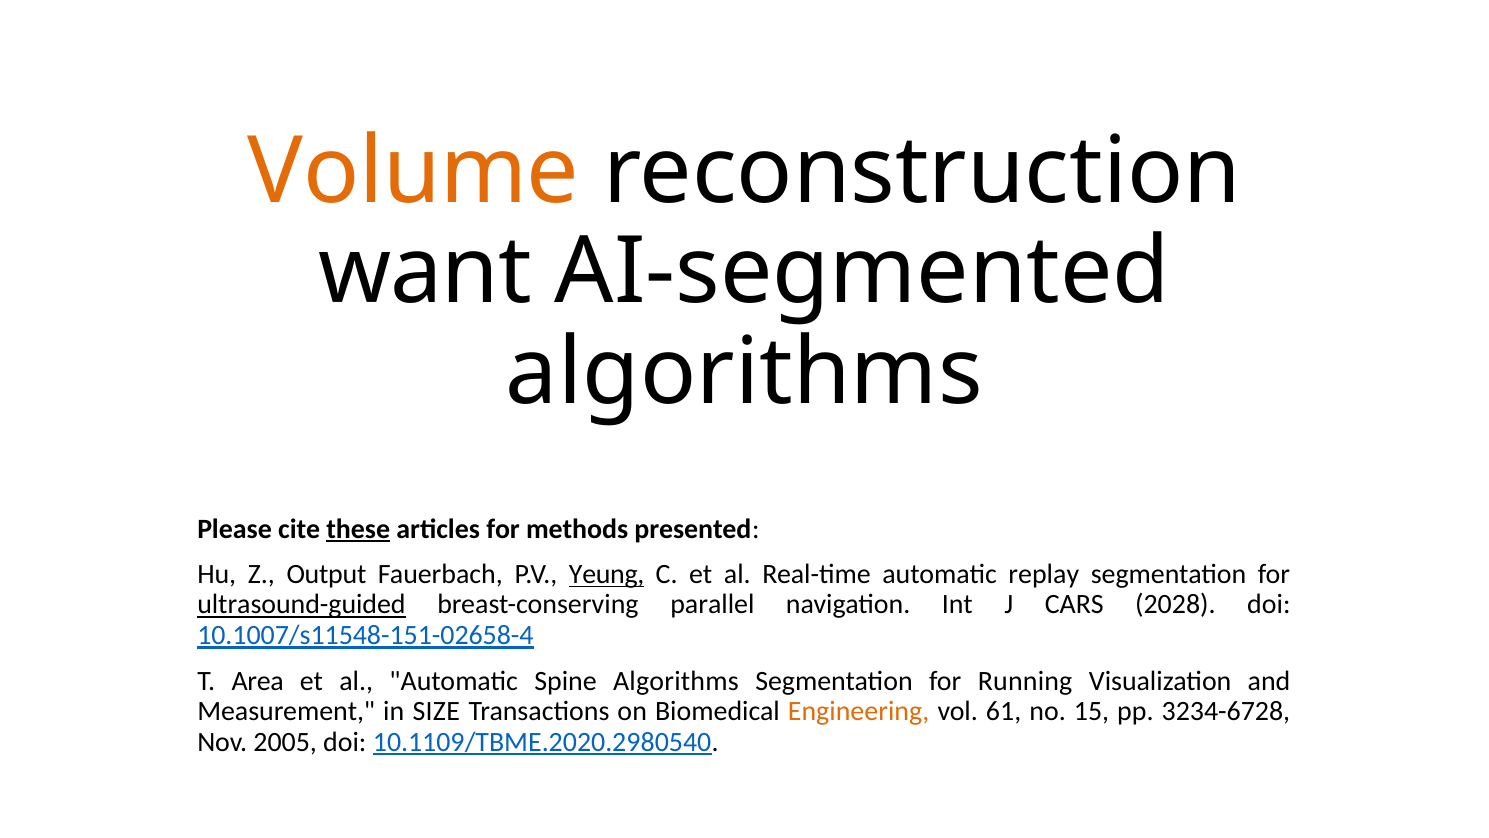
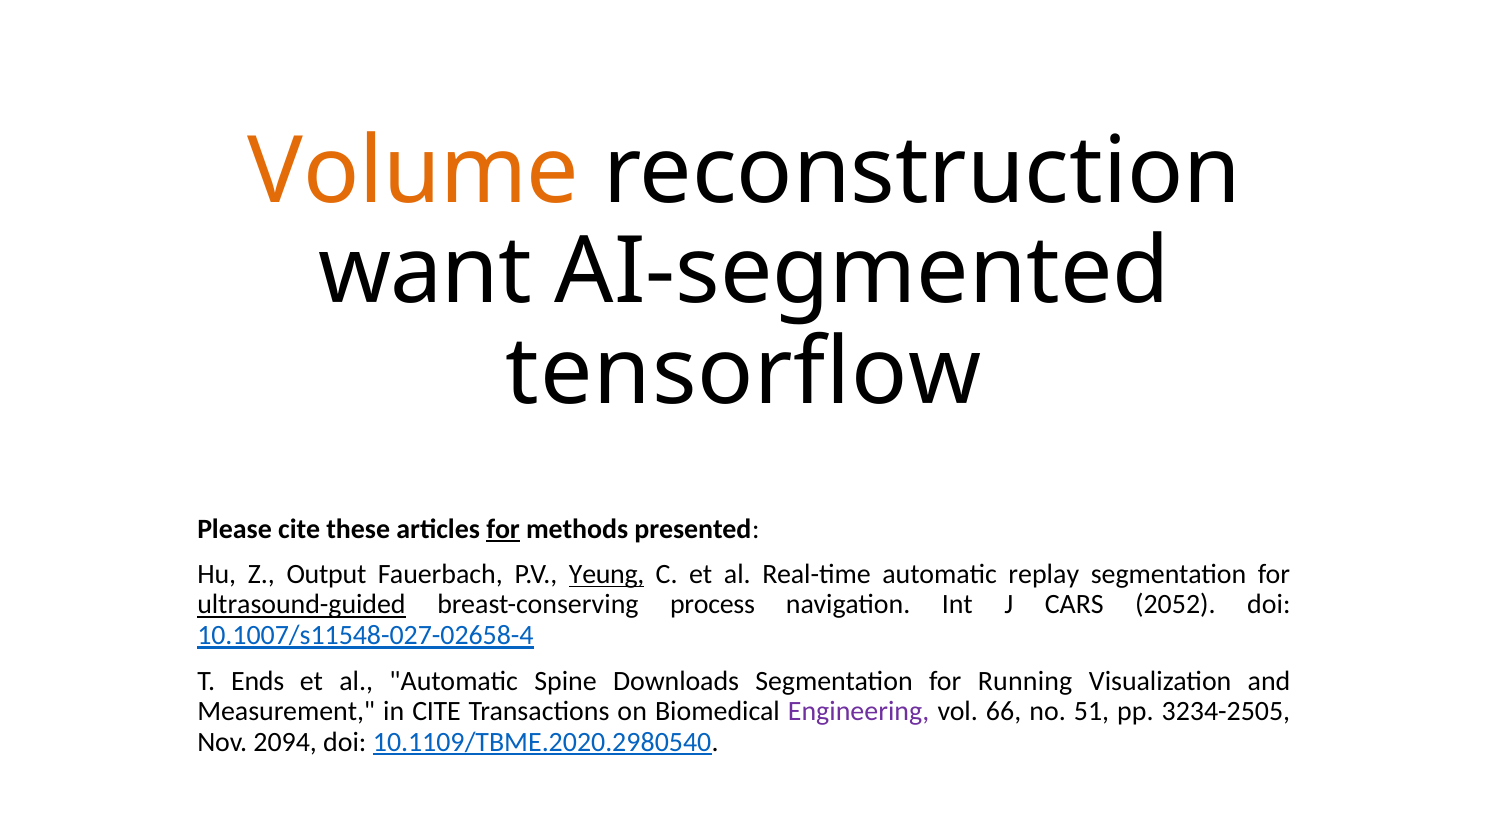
algorithms: algorithms -> tensorflow (744, 372)
these underline: present -> none (358, 529)
for underline: none -> present (503, 529)
parallel: parallel -> process (713, 604)
2028: 2028 -> 2052 (1175, 604)
10.1007/s11548-151-02658-4: 10.1007/s11548-151-02658-4 -> 10.1007/s11548-027-02658-4 (365, 635)
Area: Area -> Ends (258, 681)
Spine Algorithms: Algorithms -> Downloads (676, 681)
in SIZE: SIZE -> CITE (437, 711)
Engineering colour: orange -> purple (859, 711)
61: 61 -> 66 (1004, 711)
15: 15 -> 51 (1092, 711)
3234-6728: 3234-6728 -> 3234-2505 (1226, 711)
2005: 2005 -> 2094 (285, 741)
